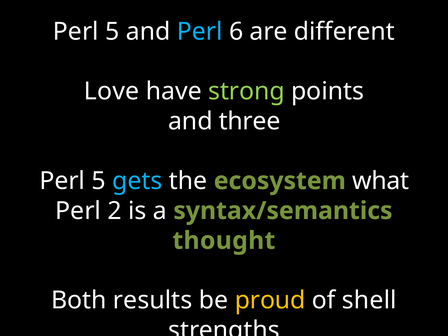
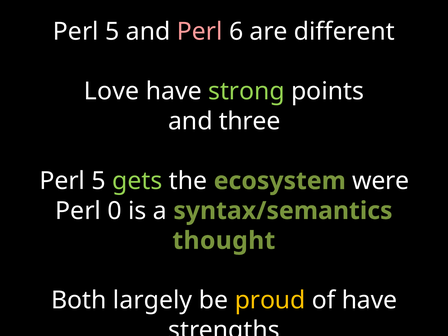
Perl colour: light blue -> pink (200, 32)
gets colour: light blue -> light green (137, 181)
what: what -> were (381, 181)
2: 2 -> 0 (115, 211)
results: results -> largely (153, 300)
of shell: shell -> have (369, 300)
